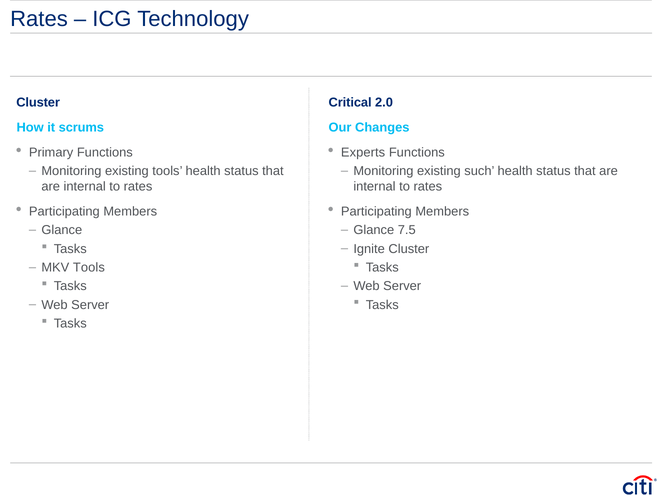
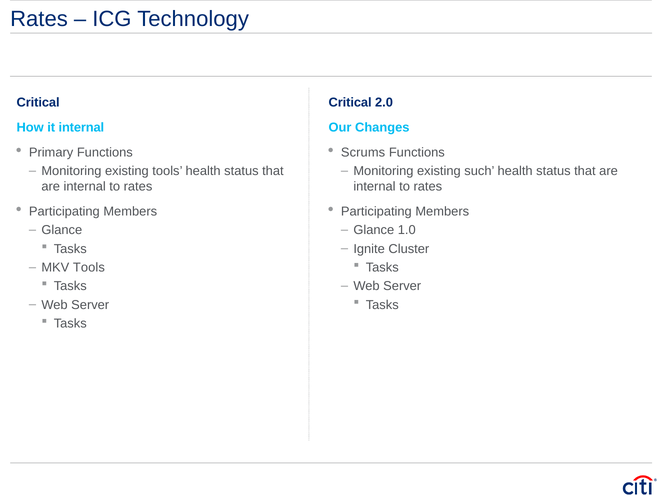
Cluster: Cluster -> Critical (38, 102)
it scrums: scrums -> internal (81, 127)
Experts: Experts -> Scrums (363, 153)
7.5: 7.5 -> 1.0 (407, 230)
